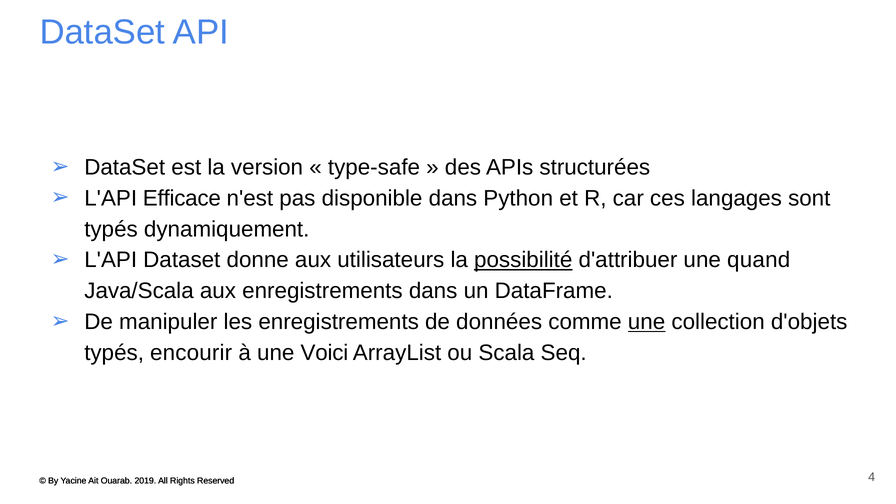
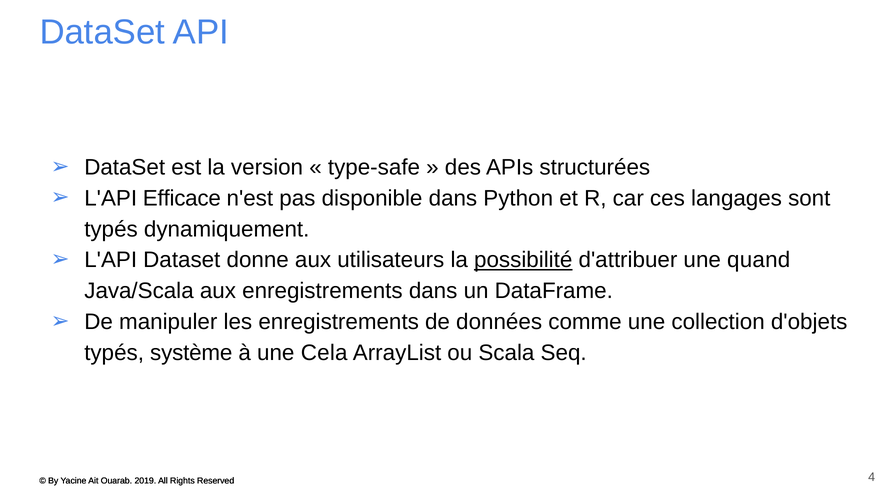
une underline: present -> none (647, 322)
encourir: encourir -> système (191, 353)
Voici: Voici -> Cela (324, 353)
